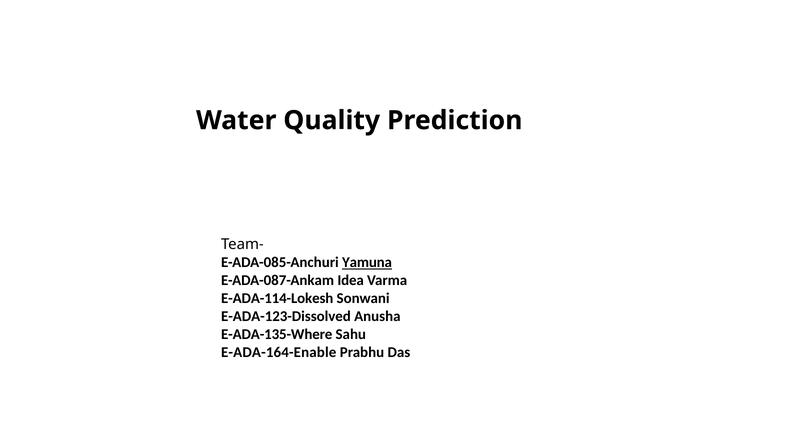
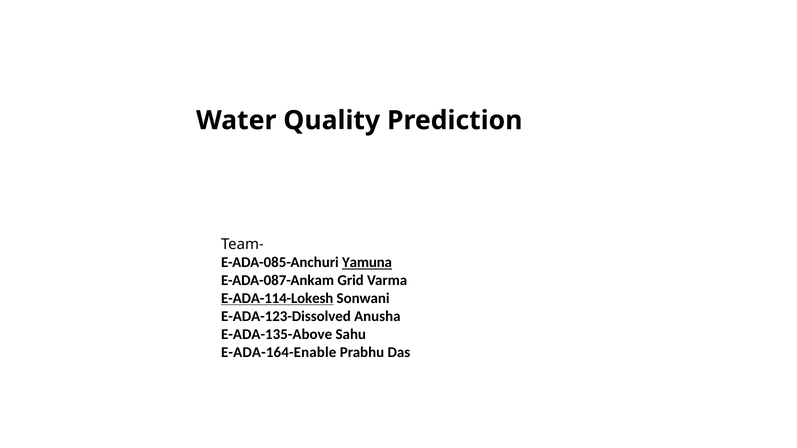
Idea: Idea -> Grid (351, 281)
E-ADA-114-Lokesh underline: none -> present (277, 299)
E-ADA-135-Where: E-ADA-135-Where -> E-ADA-135-Above (277, 334)
